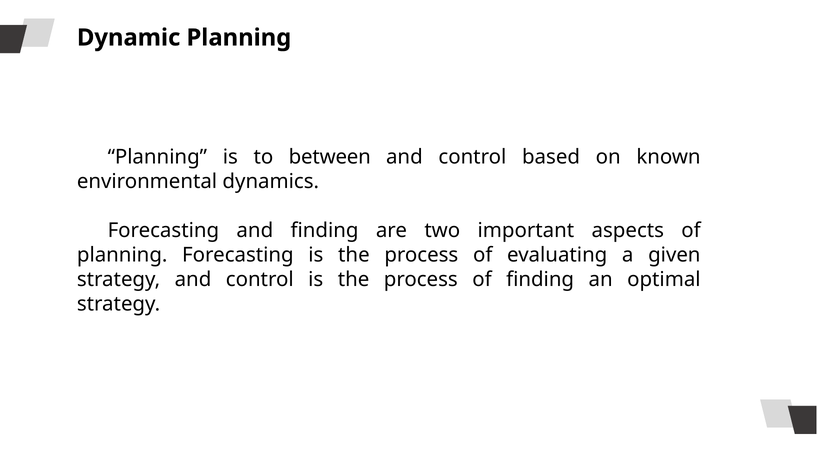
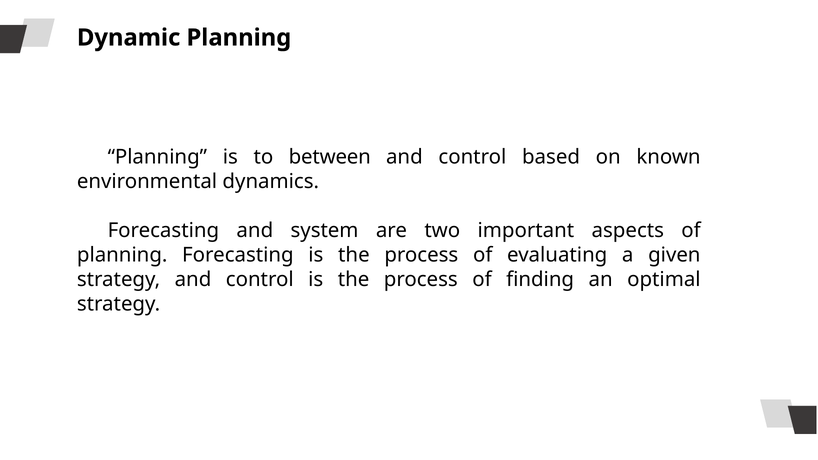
and finding: finding -> system (325, 231)
